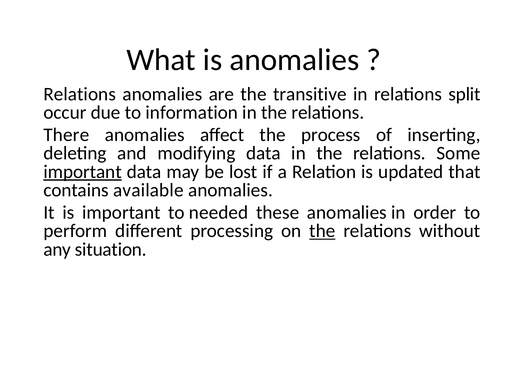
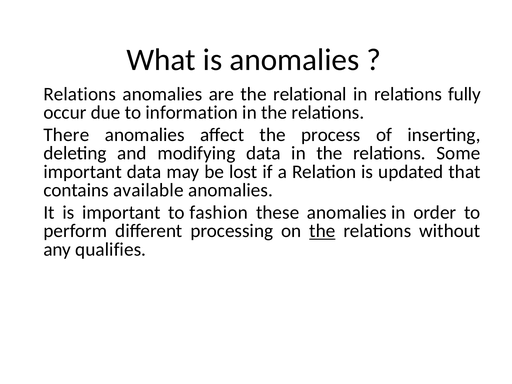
transitive: transitive -> relational (310, 94)
split: split -> fully (465, 94)
important underline: present -> none (83, 172)
needed: needed -> fashion (219, 212)
situation: situation -> qualifies (111, 249)
